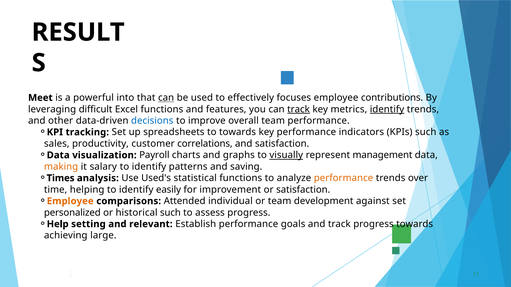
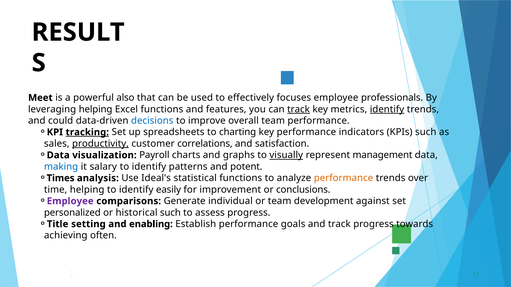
into: into -> also (125, 98)
can underline: present -> none (166, 98)
contributions: contributions -> professionals (392, 98)
leveraging difficult: difficult -> helping (96, 109)
other: other -> could (61, 121)
tracking underline: none -> present (87, 132)
to towards: towards -> charting (238, 132)
productivity underline: none -> present (100, 144)
making colour: orange -> blue (61, 167)
saving: saving -> potent (246, 167)
Used's: Used's -> Ideal's (156, 178)
or satisfaction: satisfaction -> conclusions (303, 190)
Employee colour: orange -> purple (70, 201)
Attended: Attended -> Generate (185, 201)
Help: Help -> Title (58, 224)
relevant: relevant -> enabling (151, 224)
large: large -> often (103, 236)
